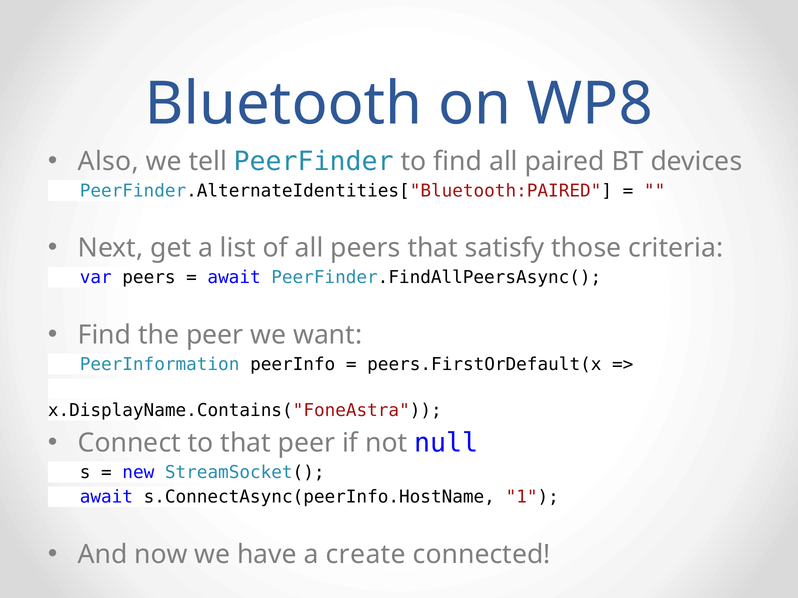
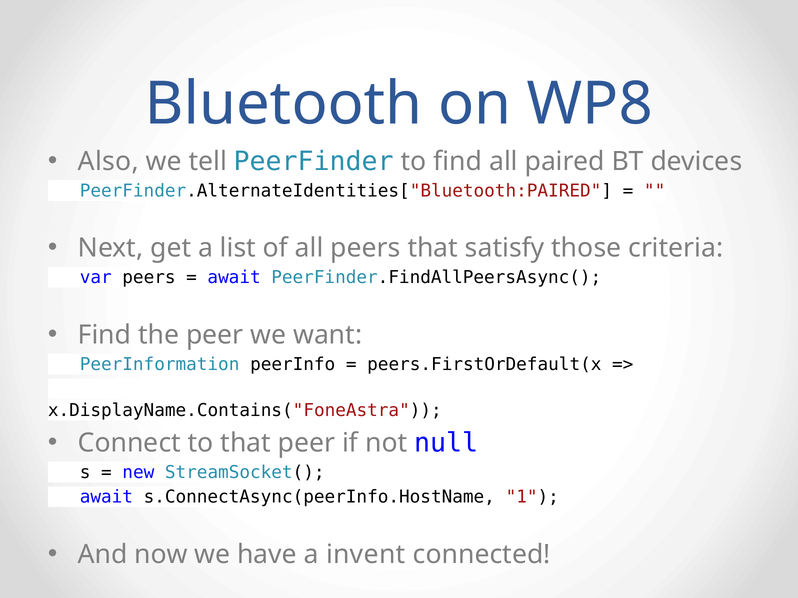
create: create -> invent (366, 555)
